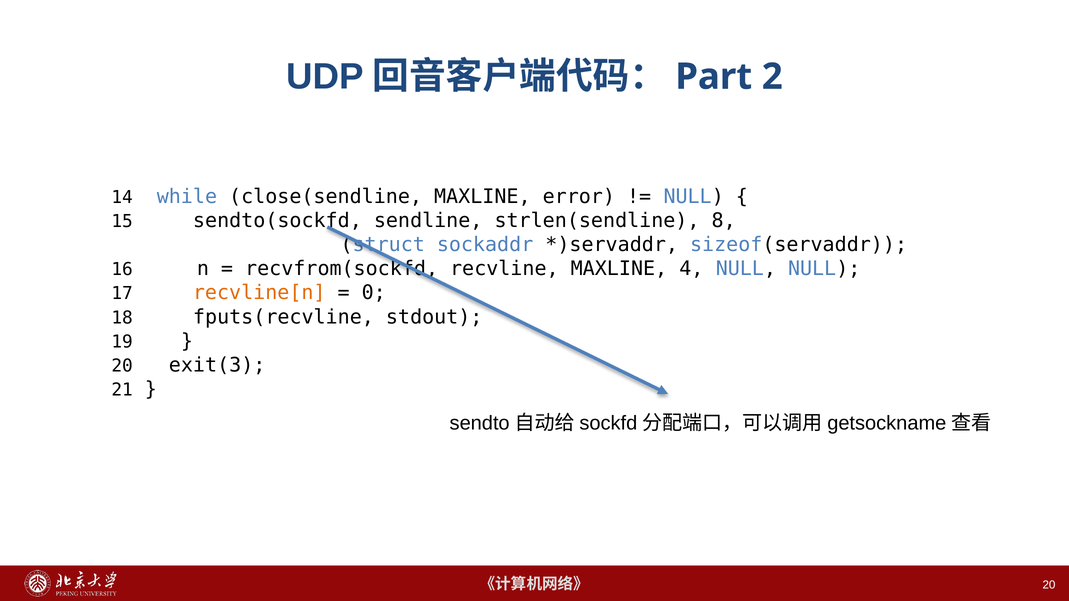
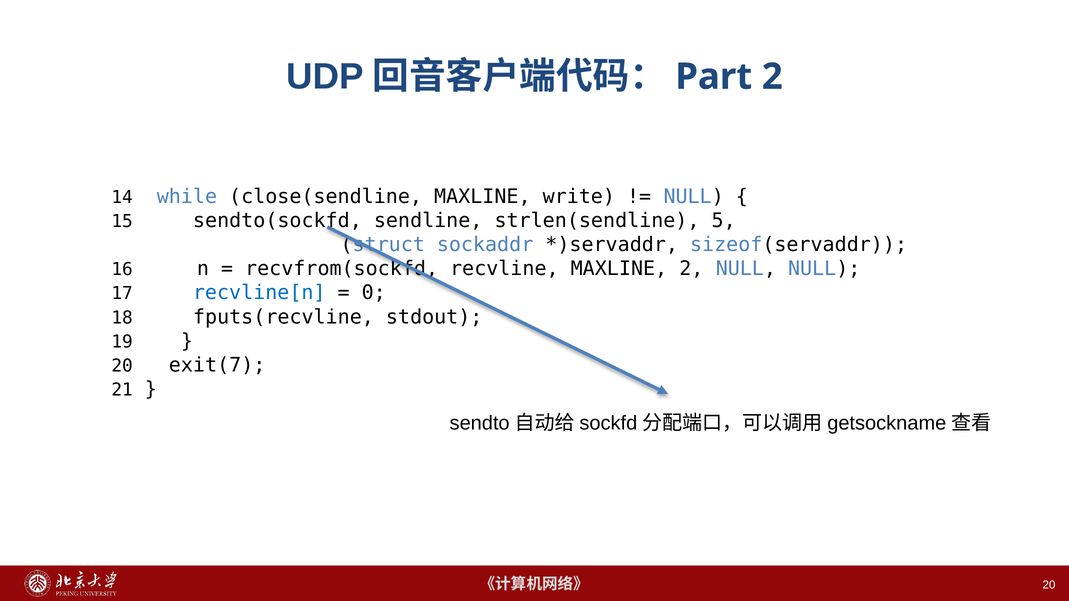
error: error -> write (579, 197)
8: 8 -> 5 (724, 221)
4: 4 -> 2 (691, 269)
recvline[n colour: orange -> blue (259, 293)
exit(3: exit(3 -> exit(7 (217, 365)
